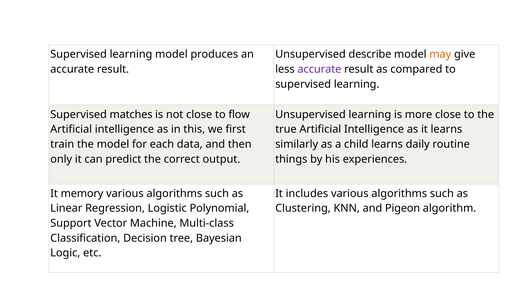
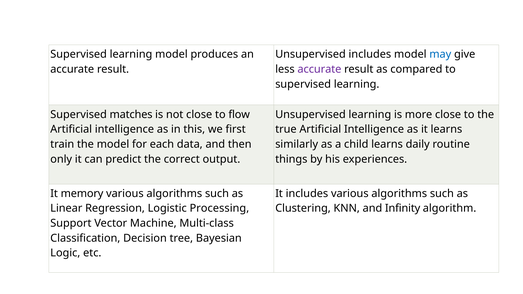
Unsupervised describe: describe -> includes (370, 54)
may colour: orange -> blue (440, 54)
Polynomial: Polynomial -> Processing (219, 209)
Pigeon: Pigeon -> Infinity (403, 209)
